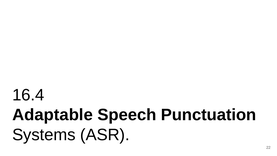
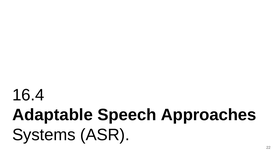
Punctuation: Punctuation -> Approaches (209, 115)
